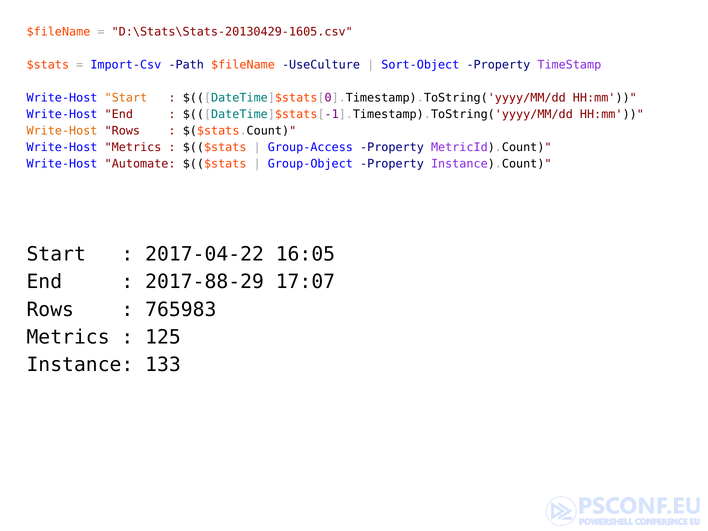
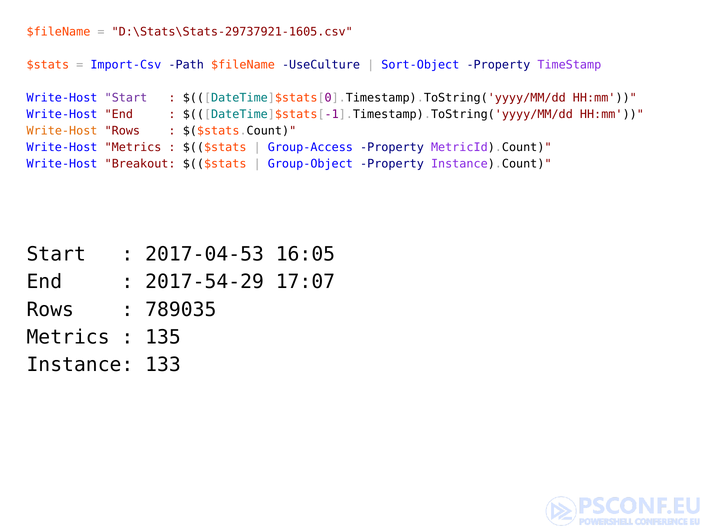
D:\Stats\Stats-20130429-1605.csv: D:\Stats\Stats-20130429-1605.csv -> D:\Stats\Stats-29737921-1605.csv (232, 32)
Start colour: orange -> purple (126, 98)
Automate: Automate -> Breakout (140, 164)
2017-04-22: 2017-04-22 -> 2017-04-53 (205, 254)
2017-88-29: 2017-88-29 -> 2017-54-29 (205, 282)
765983: 765983 -> 789035 (181, 310)
125: 125 -> 135 (163, 337)
